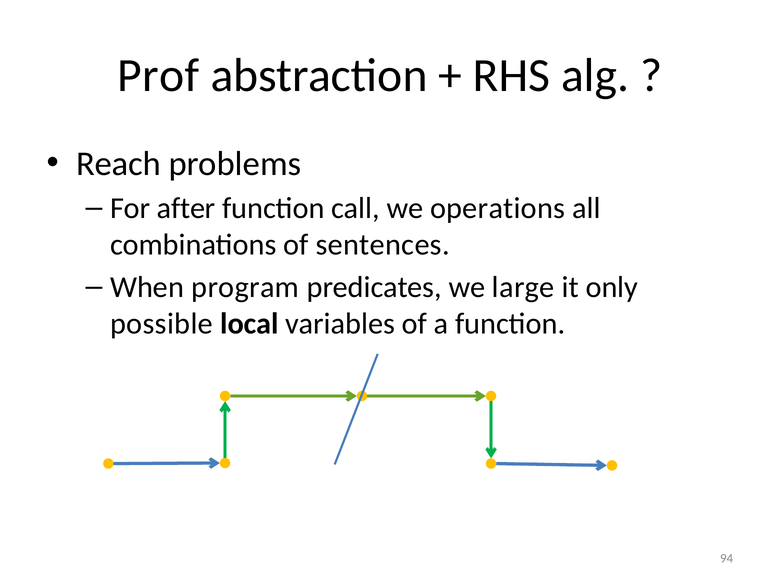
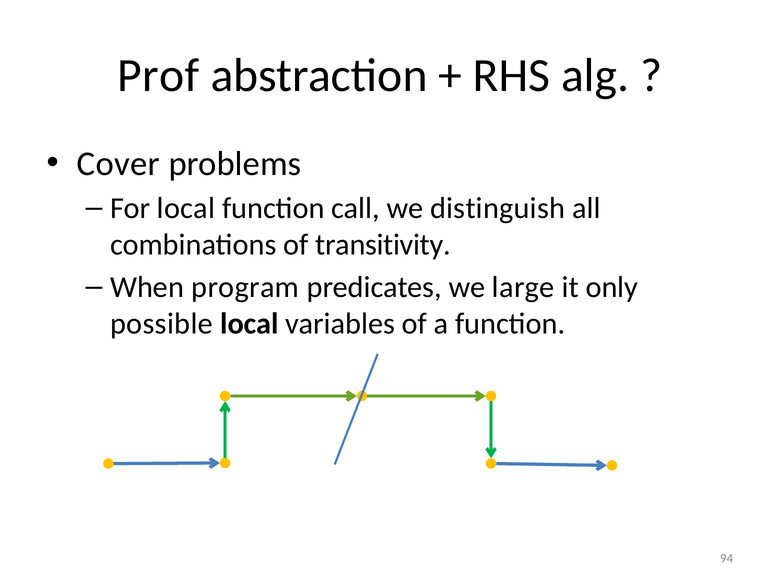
Reach: Reach -> Cover (118, 164)
For after: after -> local (186, 208)
operations: operations -> distinguish (498, 208)
sentences: sentences -> transitivity (383, 245)
